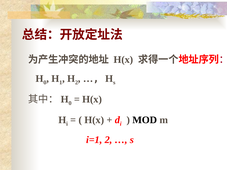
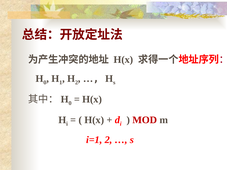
MOD colour: black -> red (145, 120)
